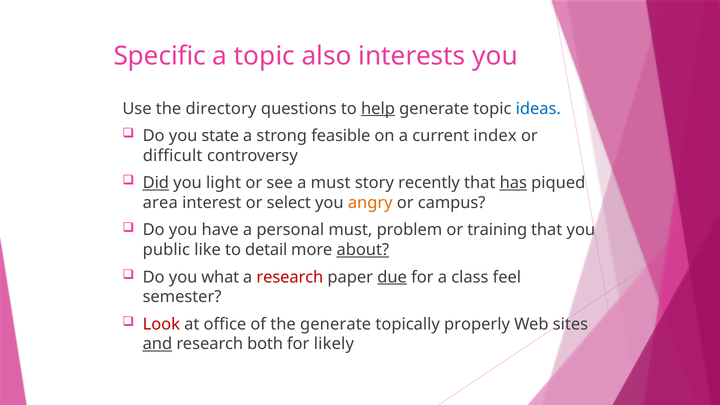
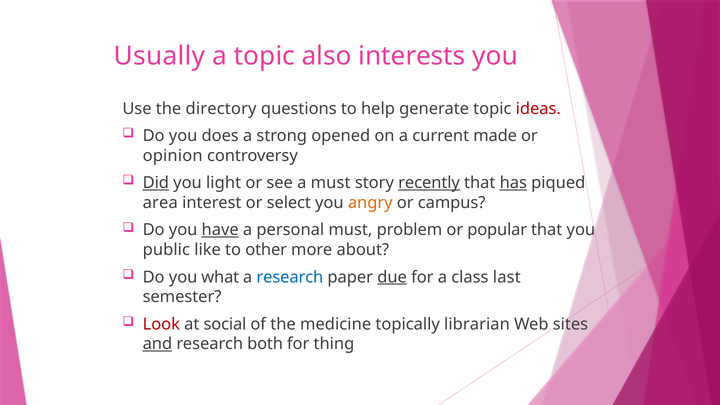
Specific: Specific -> Usually (160, 56)
help underline: present -> none (378, 109)
ideas colour: blue -> red (538, 109)
state: state -> does (220, 136)
feasible: feasible -> opened (341, 136)
index: index -> made (495, 136)
difficult: difficult -> opinion (173, 156)
recently underline: none -> present (429, 183)
have underline: none -> present (220, 230)
training: training -> popular (497, 230)
detail: detail -> other (266, 250)
about underline: present -> none (363, 250)
research colour: red -> blue (290, 277)
feel: feel -> last (507, 277)
office: office -> social (225, 324)
the generate: generate -> medicine (336, 324)
properly: properly -> librarian (477, 324)
likely: likely -> thing (334, 344)
